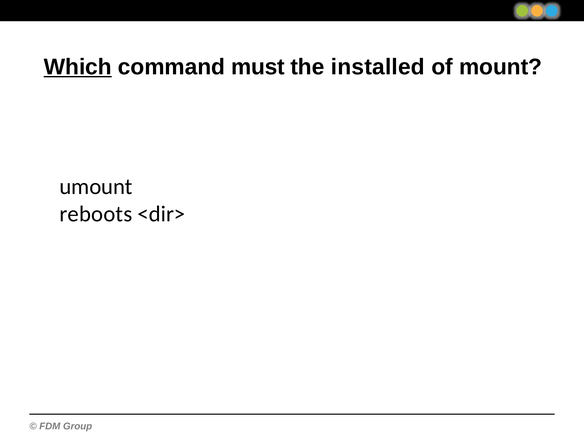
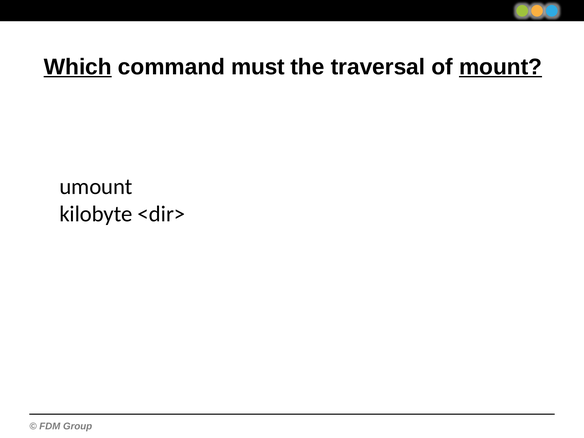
installed: installed -> traversal (378, 67)
mount underline: none -> present (501, 67)
reboots: reboots -> kilobyte (96, 214)
